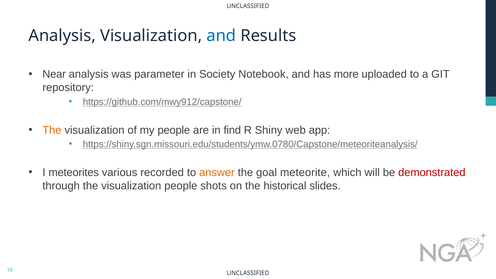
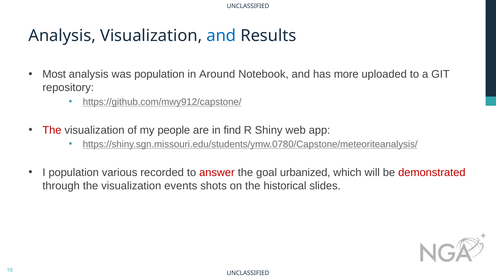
Near: Near -> Most (54, 74)
was parameter: parameter -> population (159, 74)
Society: Society -> Around (217, 74)
The colour: orange -> red (52, 130)
I meteorites: meteorites -> population (74, 172)
answer colour: orange -> red (217, 172)
meteorite: meteorite -> urbanized (305, 172)
visualization people: people -> events (181, 186)
